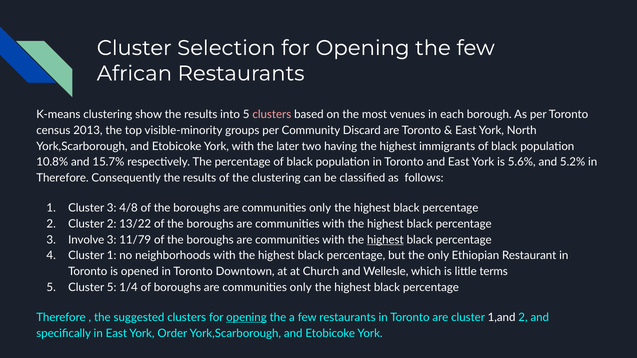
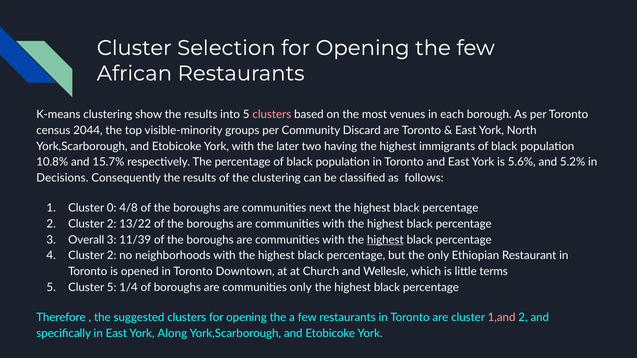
2013: 2013 -> 2044 (88, 131)
Therefore: Therefore -> Decisions (62, 178)
Cluster 3: 3 -> 0 (112, 208)
only: only -> next (320, 208)
Involve: Involve -> Overall (86, 240)
11/79: 11/79 -> 11/39 (135, 240)
4 Cluster 1: 1 -> 2 (112, 256)
opening underline: present -> none (246, 318)
1,and colour: white -> pink (502, 318)
Order: Order -> Along (172, 334)
